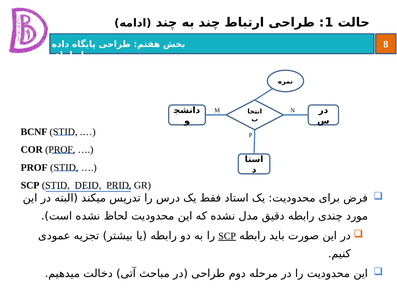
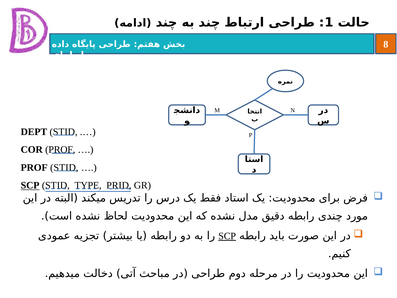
BCNF: BCNF -> DEPT (34, 132)
SCP underline: none -> present (30, 185)
DEID: DEID -> TYPE (88, 185)
